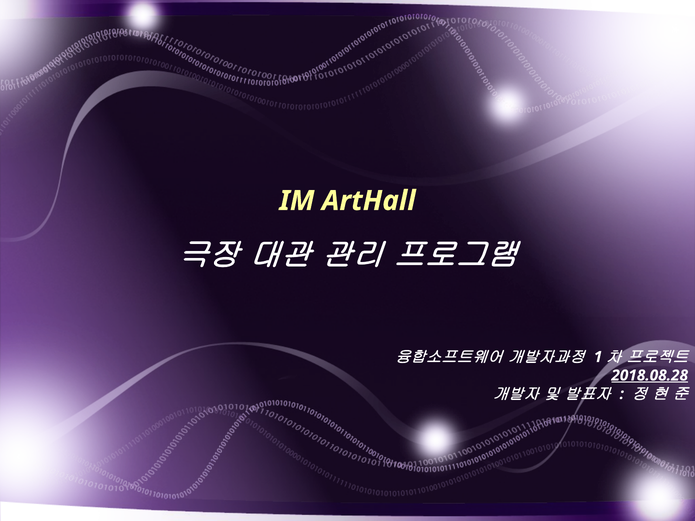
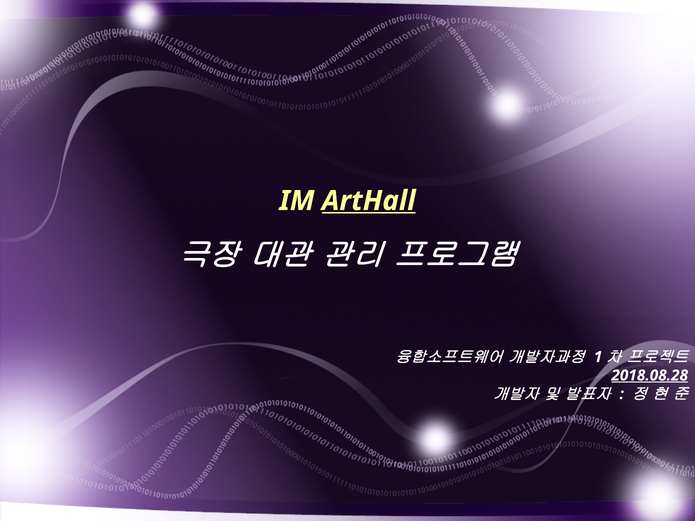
ArtHall underline: none -> present (369, 201)
